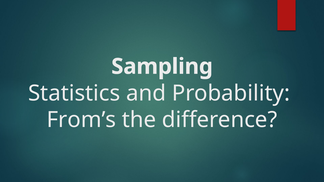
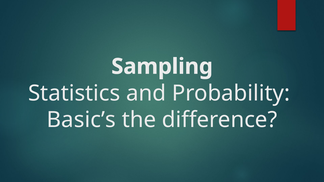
From’s: From’s -> Basic’s (81, 120)
